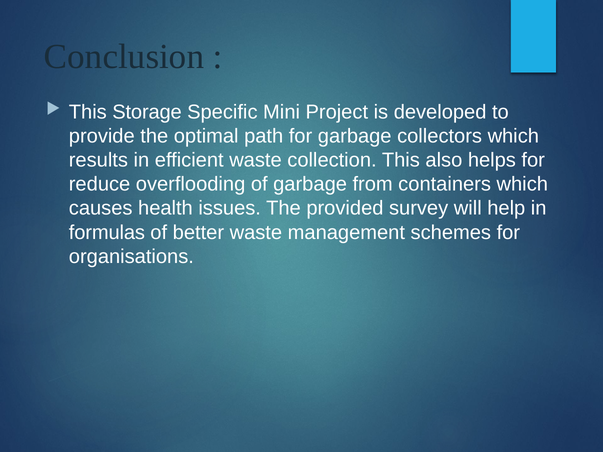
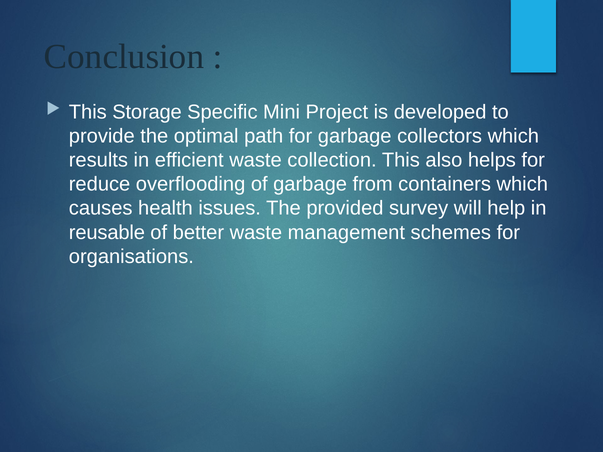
formulas: formulas -> reusable (107, 233)
